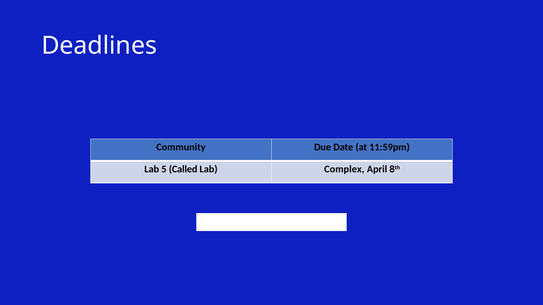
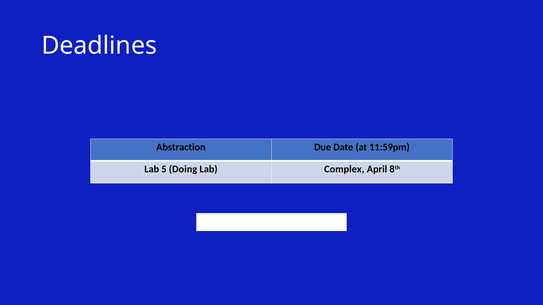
Community: Community -> Abstraction (181, 147)
Called: Called -> Doing (183, 169)
